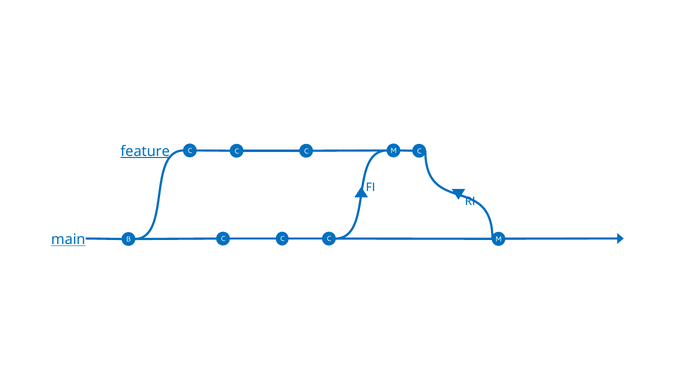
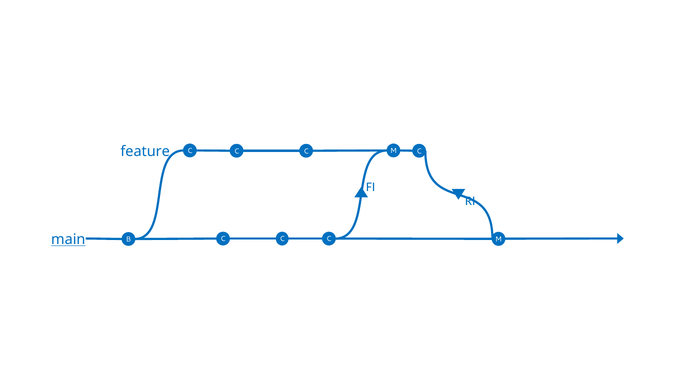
feature underline: present -> none (145, 151)
